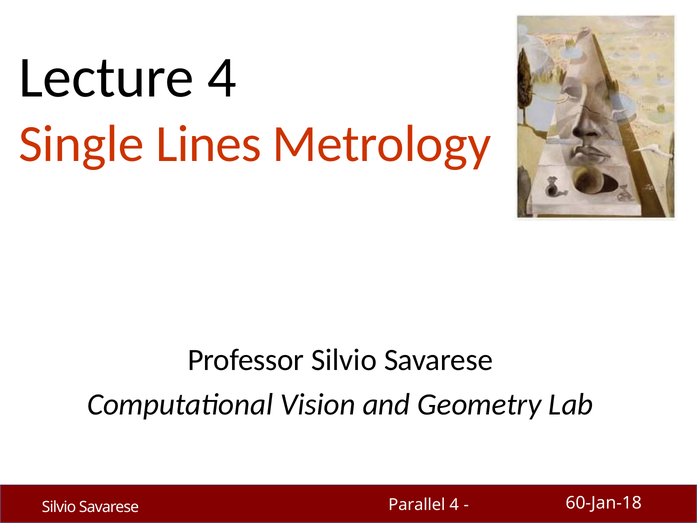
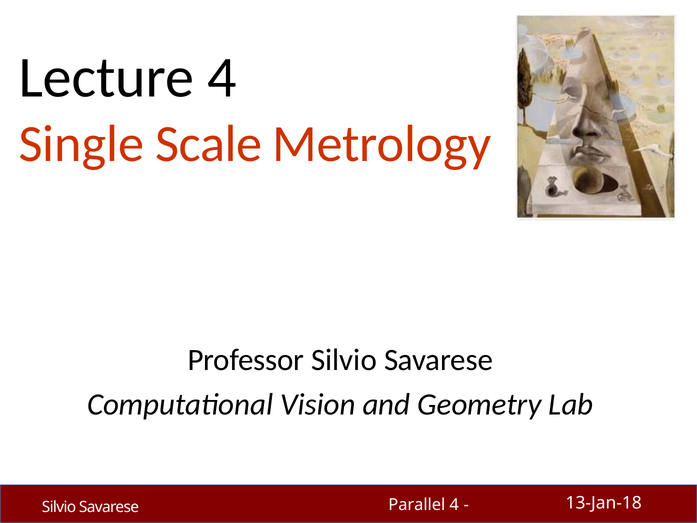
Lines: Lines -> Scale (209, 144)
60-Jan-18: 60-Jan-18 -> 13-Jan-18 (604, 503)
